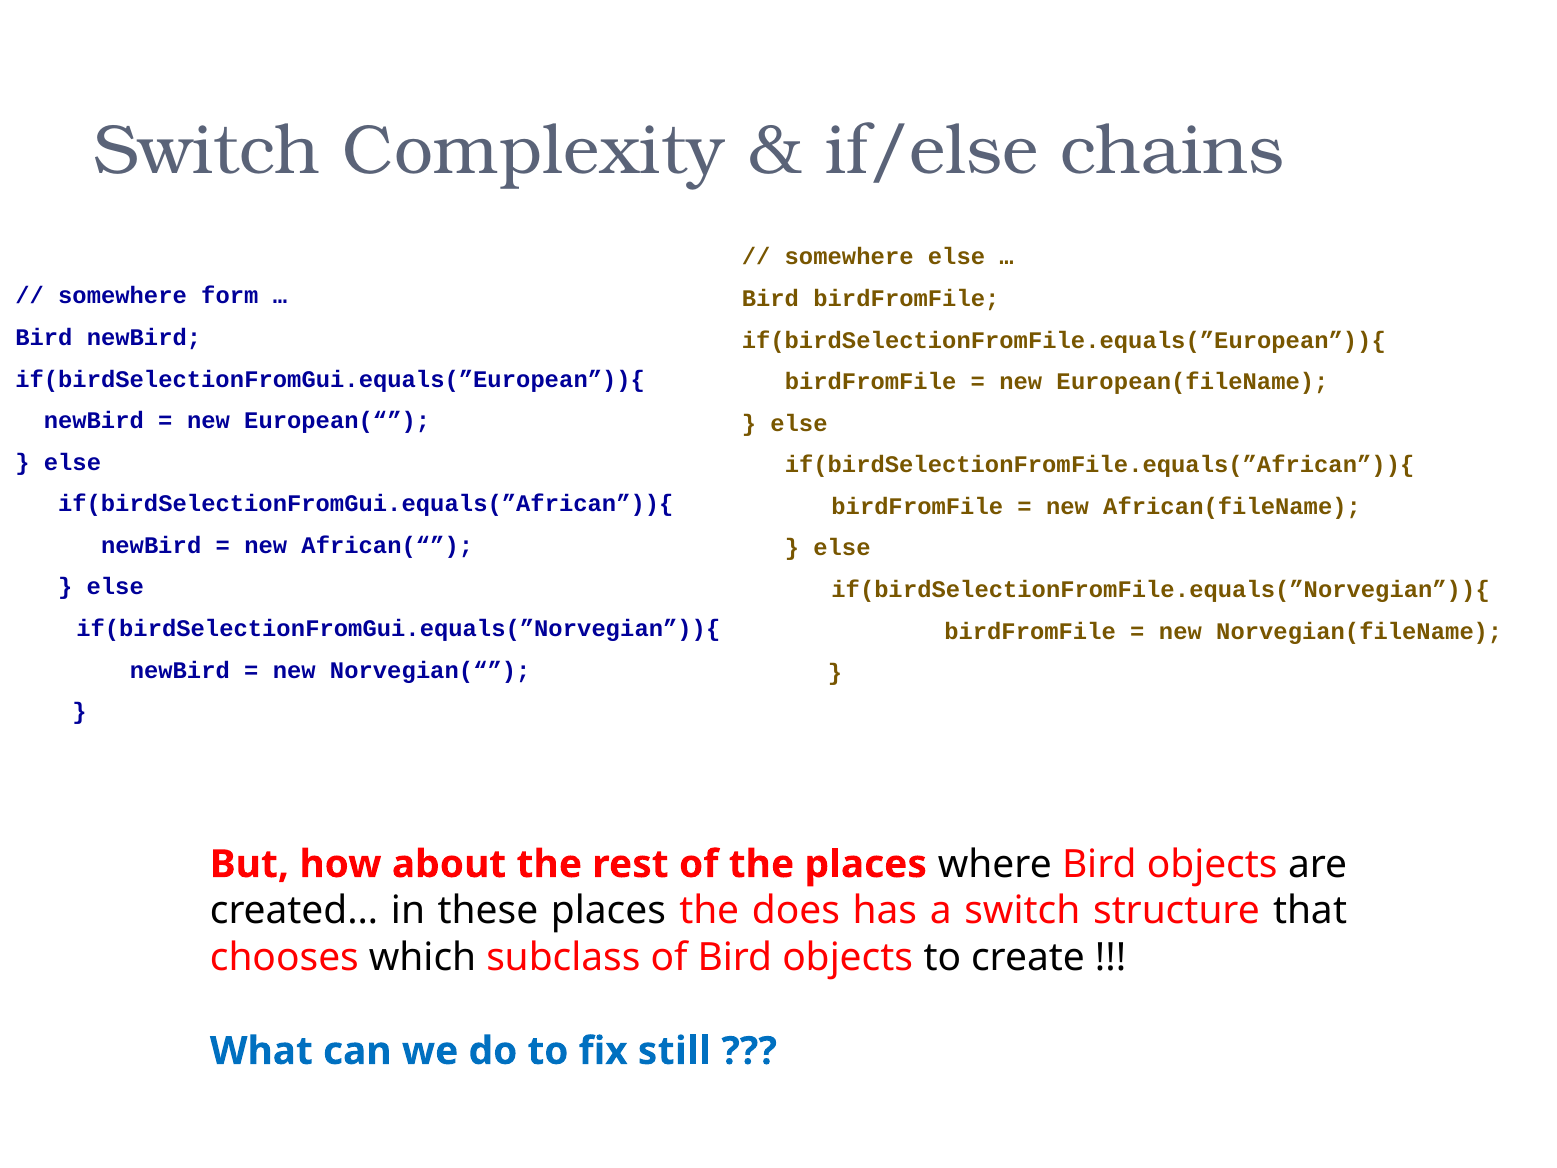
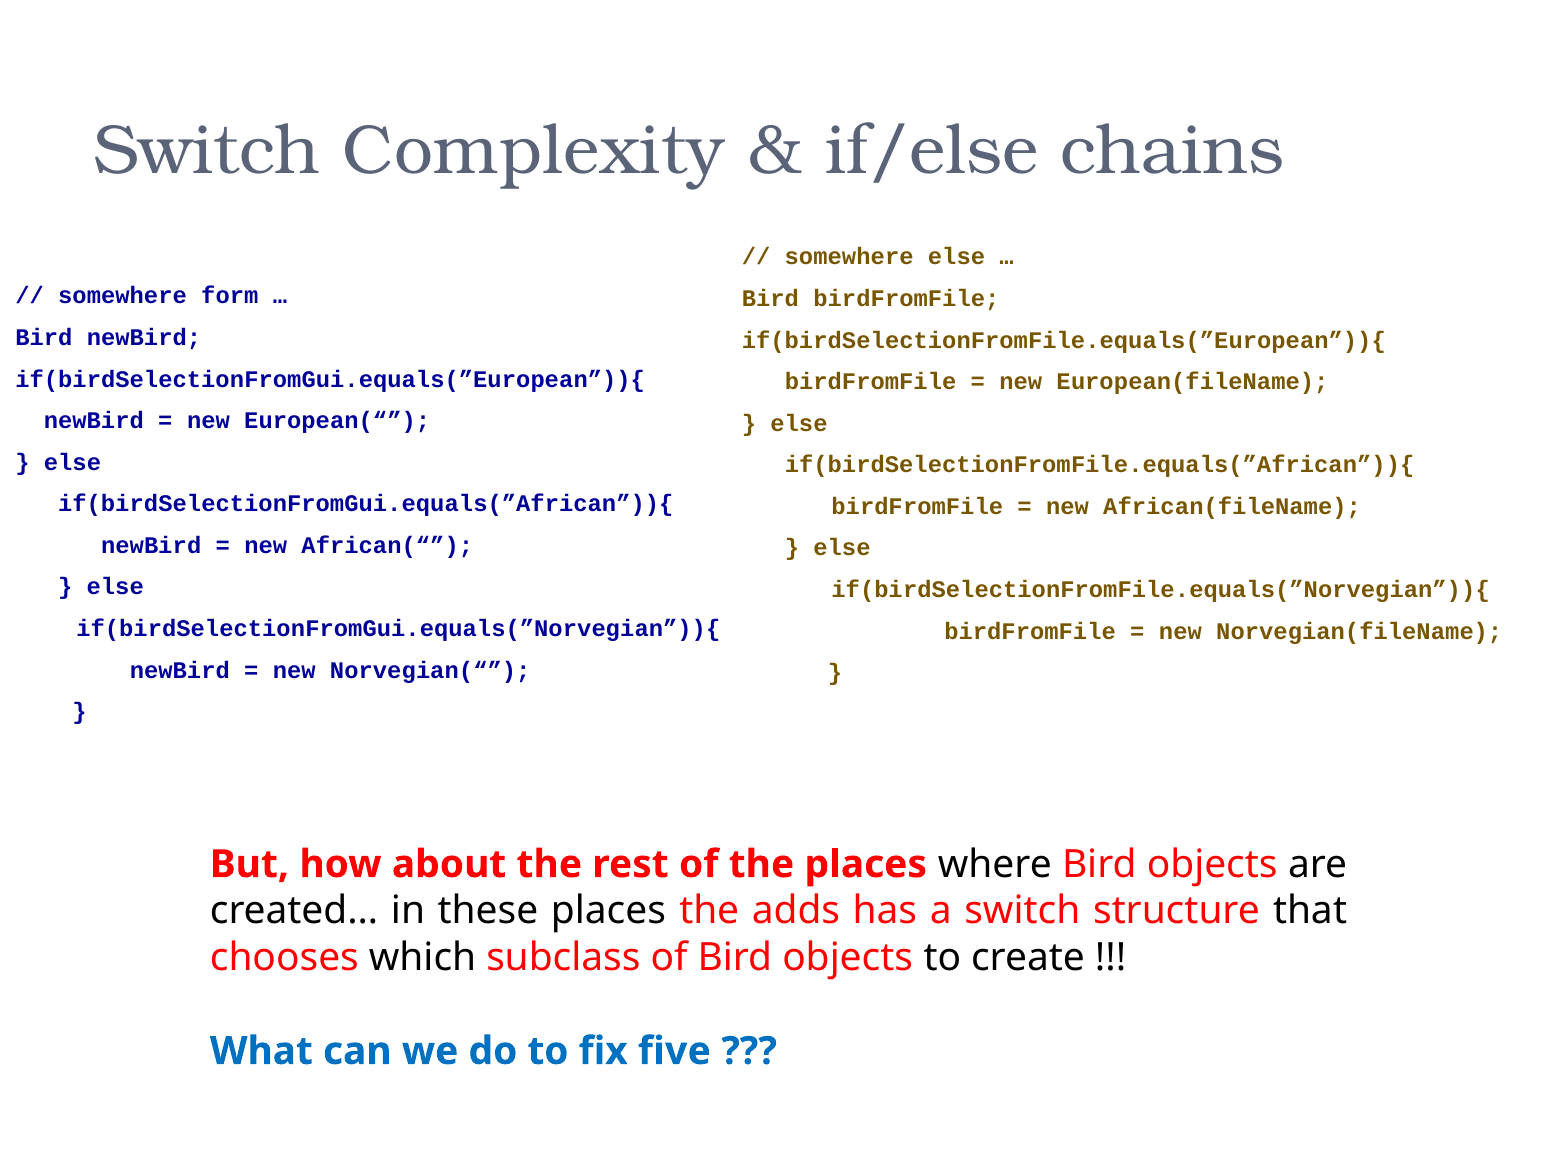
does: does -> adds (796, 911)
still: still -> five (674, 1051)
